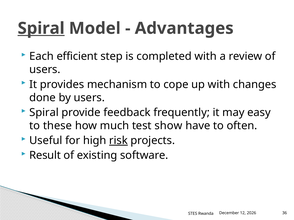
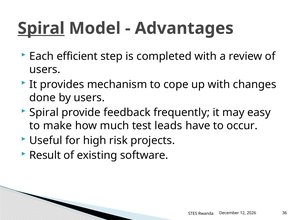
these: these -> make (57, 126)
show: show -> leads (168, 126)
often: often -> occur (242, 126)
risk underline: present -> none (118, 141)
